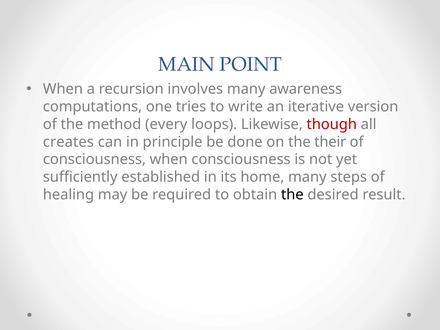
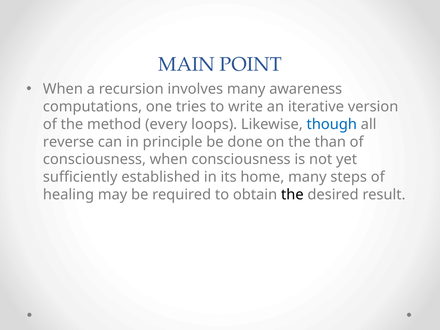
though colour: red -> blue (332, 124)
creates: creates -> reverse (69, 142)
their: their -> than (330, 142)
